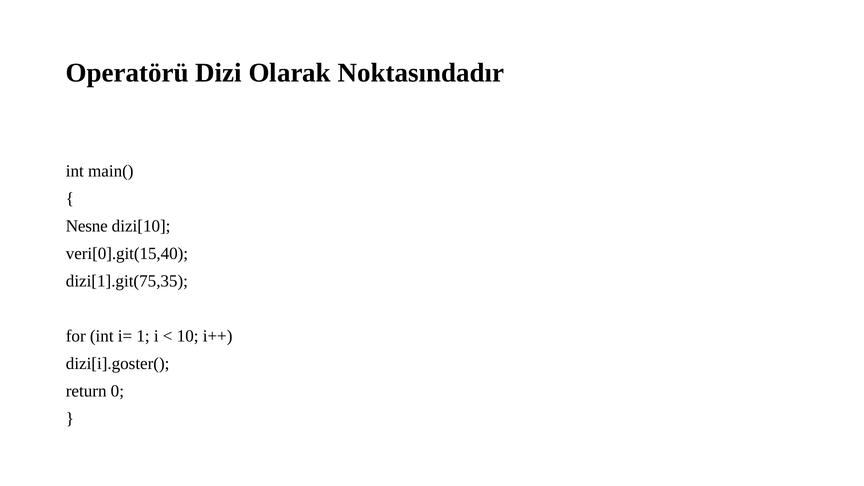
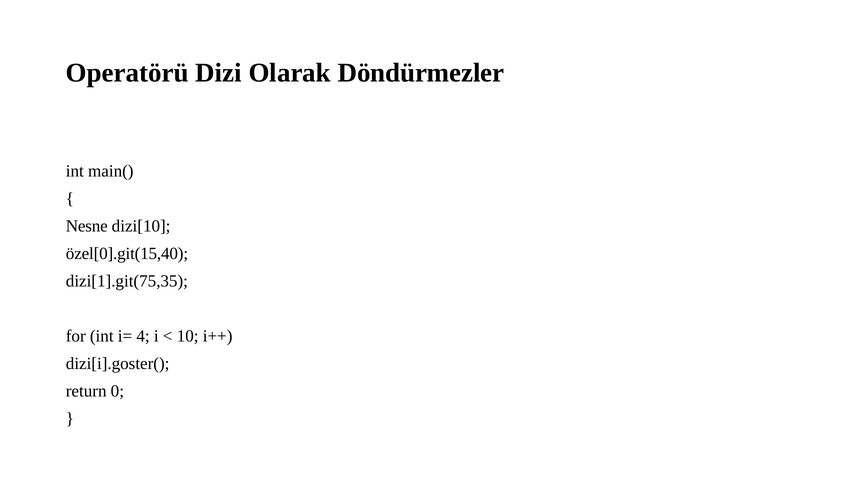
Noktasındadır: Noktasındadır -> Döndürmezler (421, 73)
veri[0].git(15,40: veri[0].git(15,40 -> özel[0].git(15,40 (127, 254)
1: 1 -> 4 (143, 336)
